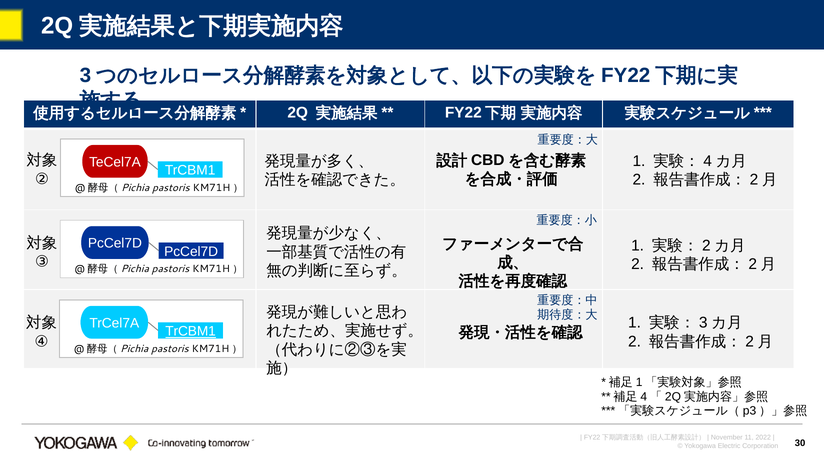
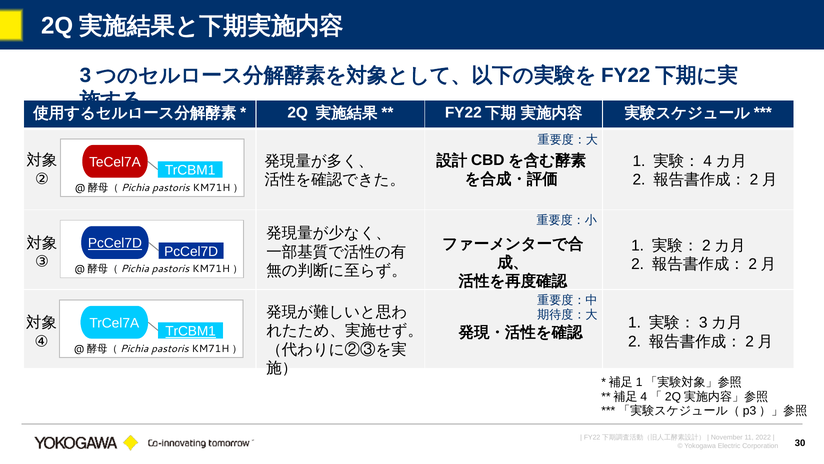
PcCel7D underline: none -> present (115, 243)
